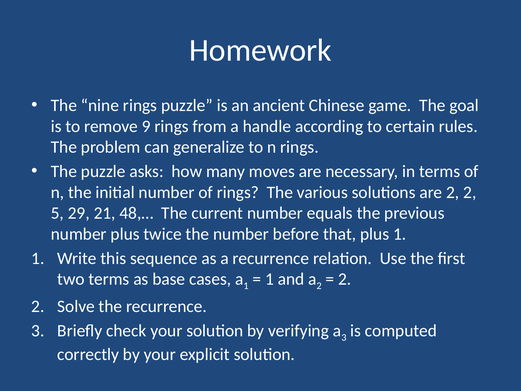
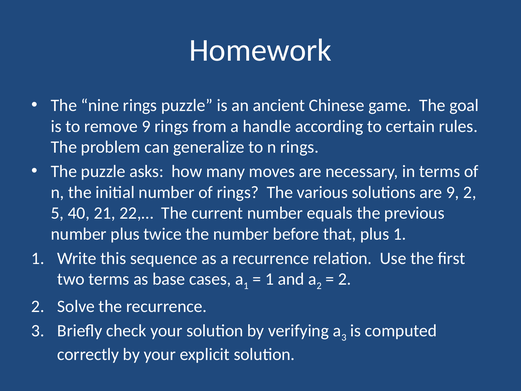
are 2: 2 -> 9 (453, 192)
29: 29 -> 40 (79, 213)
48,…: 48,… -> 22,… (136, 213)
